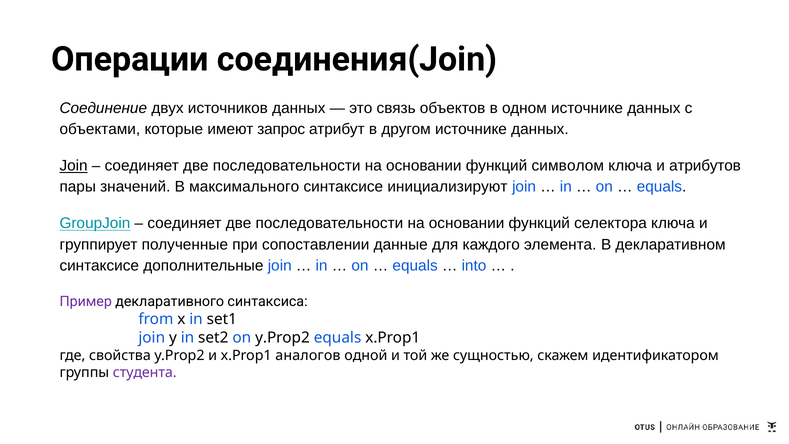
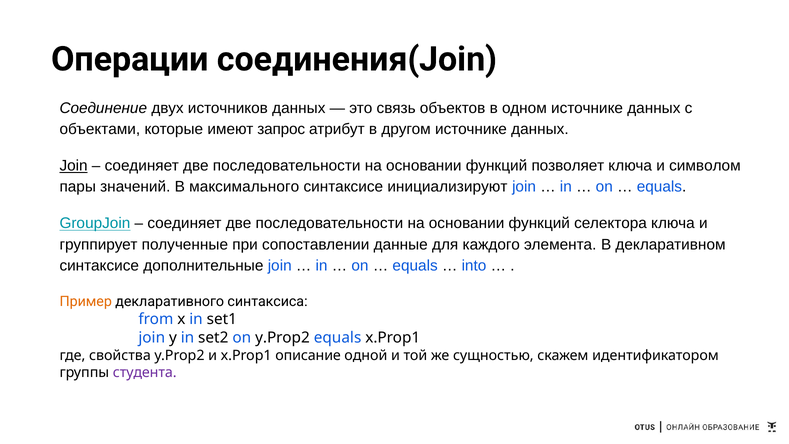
символом: символом -> позволяет (568, 166)
атрибутов: атрибутов -> символом (705, 166)
Пример colour: purple -> orange (86, 301)
аналогов: аналогов -> описание (308, 355)
